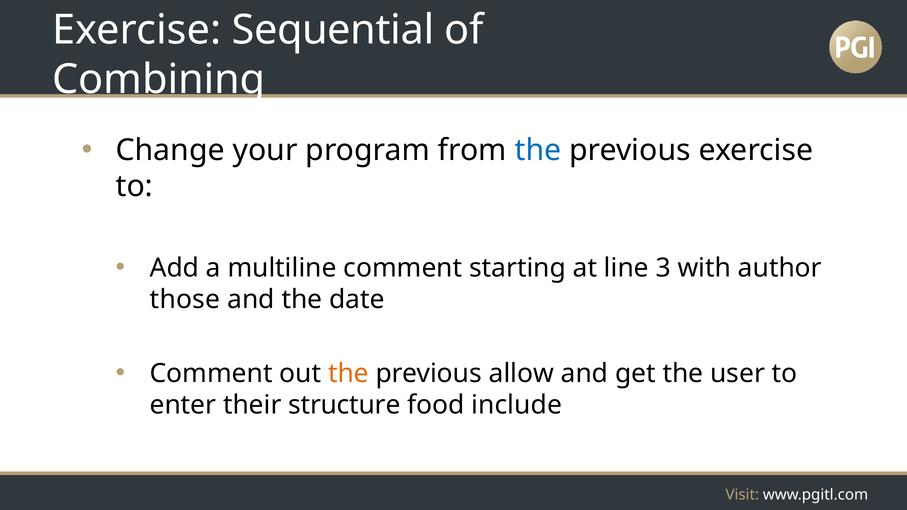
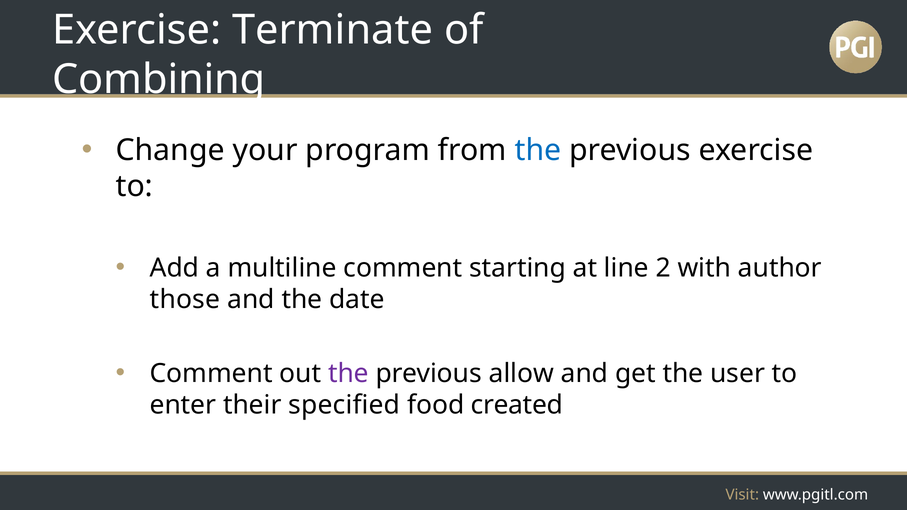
Sequential: Sequential -> Terminate (333, 30)
3: 3 -> 2 (663, 268)
the colour: orange -> purple (348, 374)
structure: structure -> specified (344, 405)
include: include -> created (517, 405)
